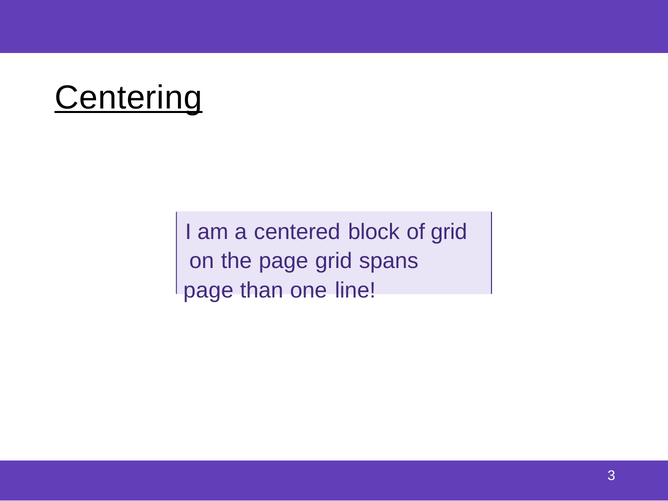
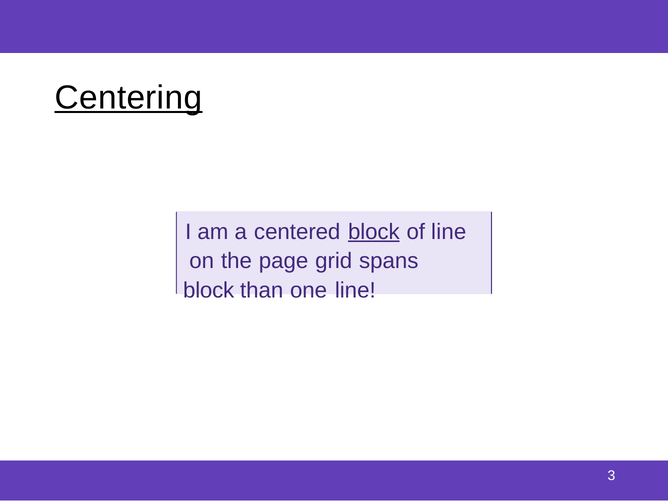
block underline: none -> present (374, 232)
of grid: grid -> line (449, 232)
page: page -> block (209, 291)
